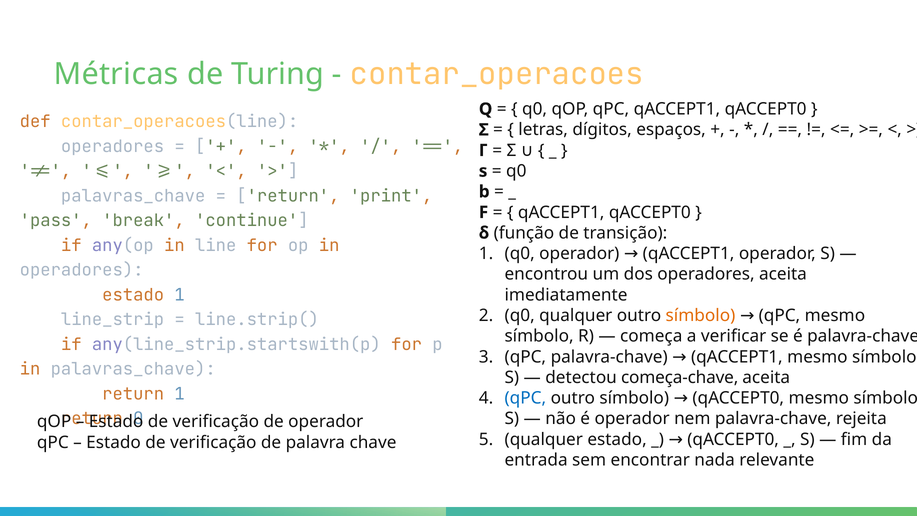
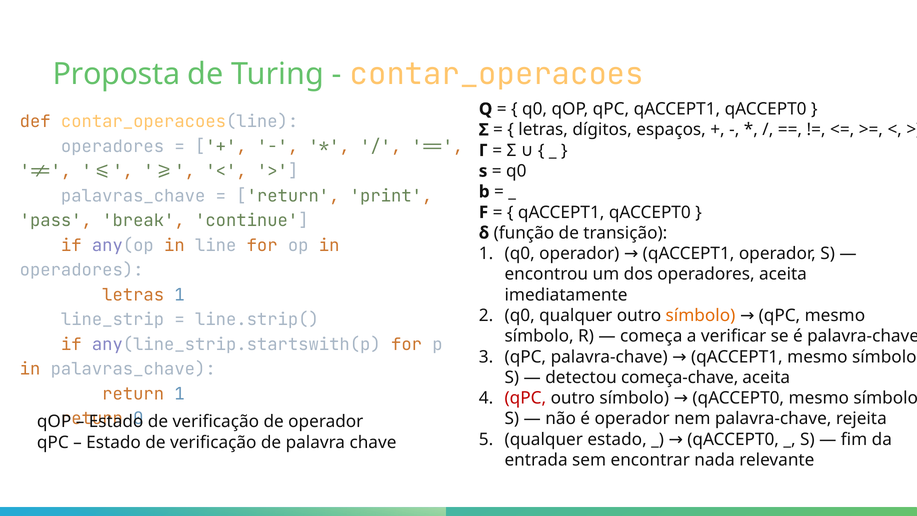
Métricas: Métricas -> Proposta (116, 74)
estado: estado -> letras (133, 295)
qPC colour: blue -> red (525, 398)
